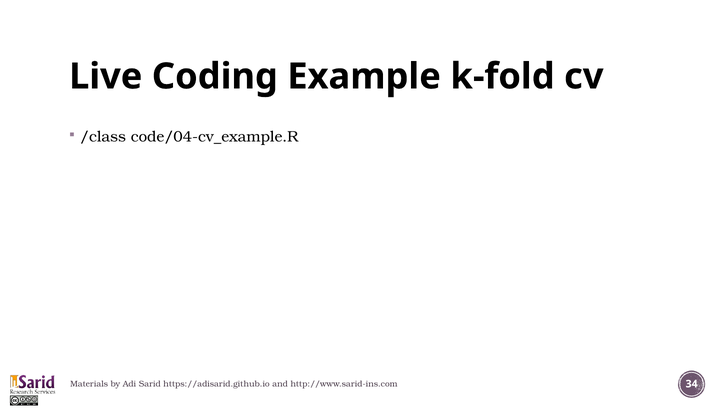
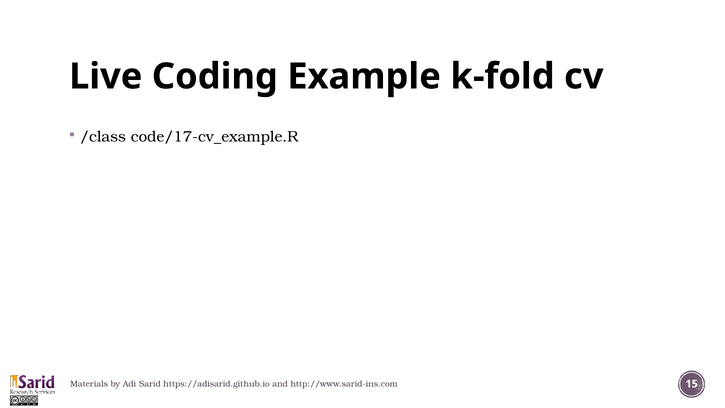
code/04-cv_example.R: code/04-cv_example.R -> code/17-cv_example.R (214, 137)
34: 34 -> 15 (692, 384)
